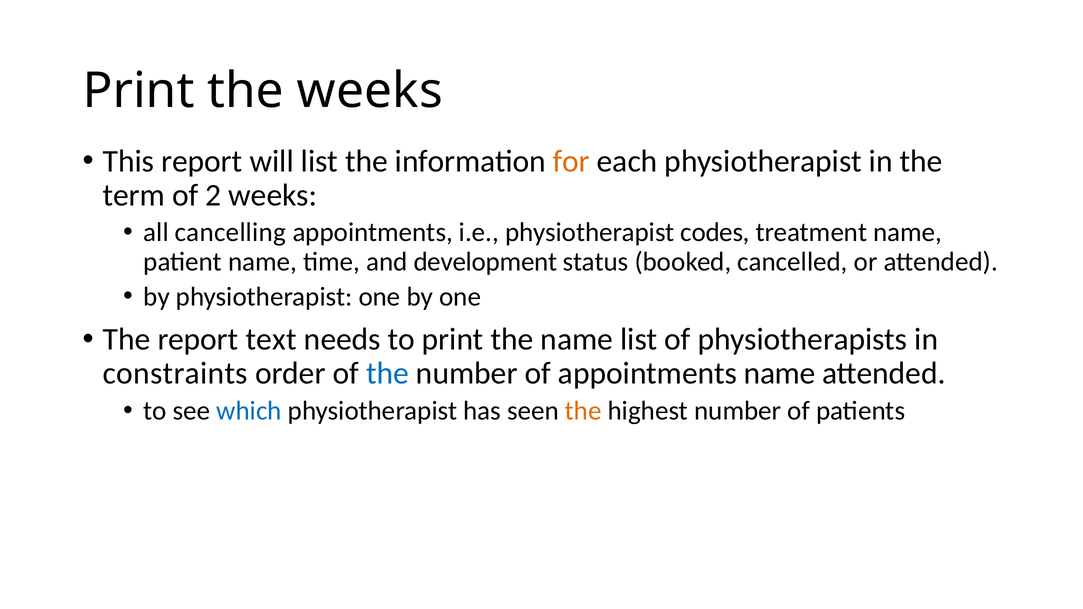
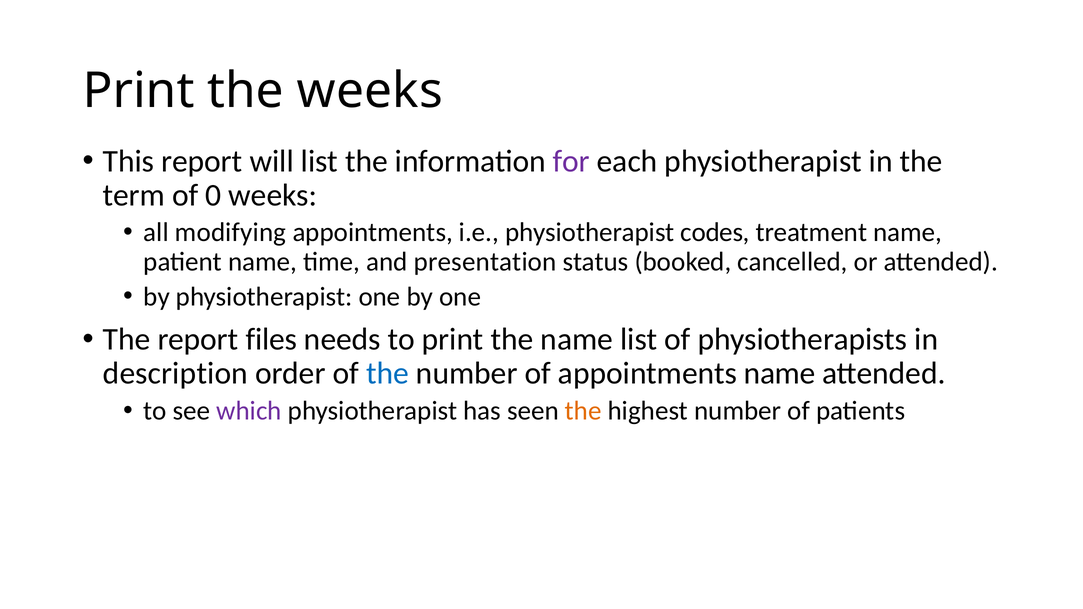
for colour: orange -> purple (571, 161)
2: 2 -> 0 (213, 195)
cancelling: cancelling -> modifying (230, 233)
development: development -> presentation (485, 262)
text: text -> files (271, 340)
constraints: constraints -> description (175, 374)
which colour: blue -> purple (249, 411)
